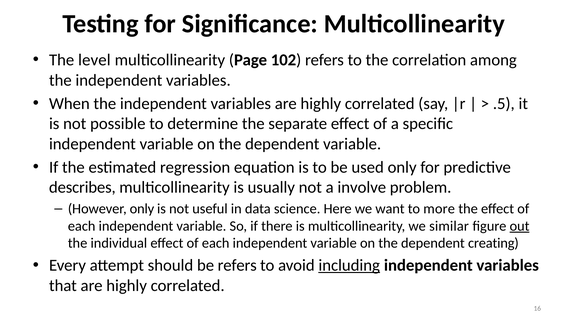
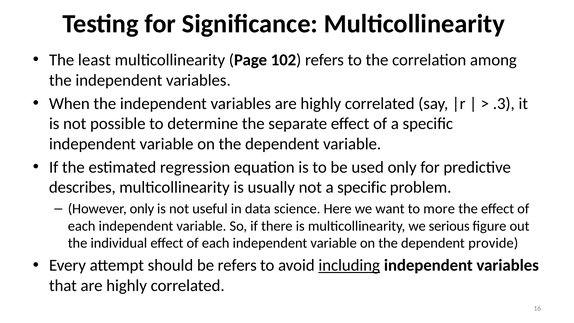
level: level -> least (94, 60)
.5: .5 -> .3 (504, 104)
not a involve: involve -> specific (362, 187)
similar: similar -> serious (449, 226)
out underline: present -> none (520, 226)
creating: creating -> provide (493, 243)
